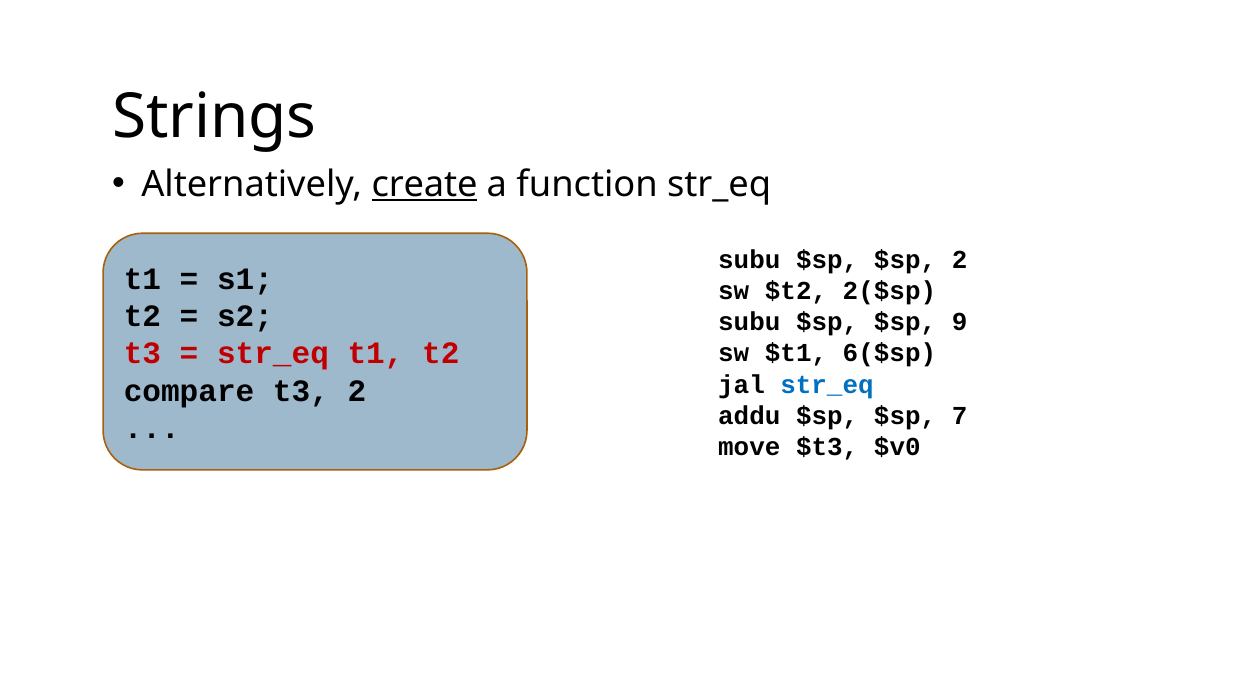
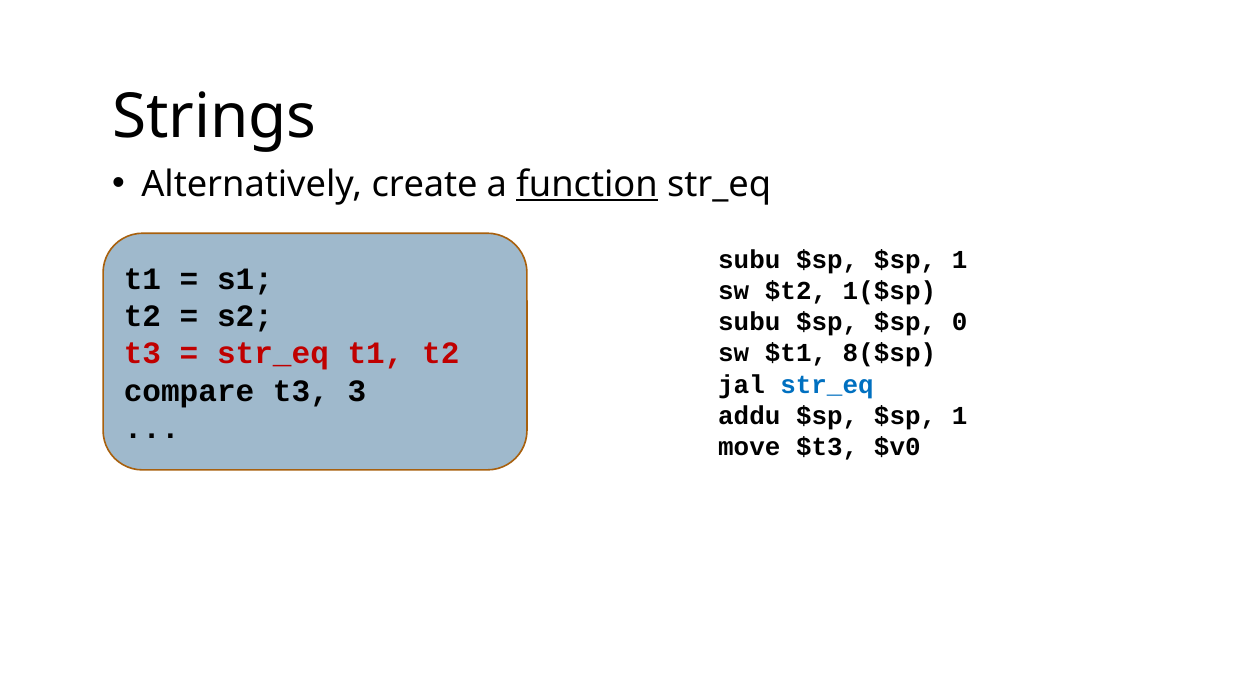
create underline: present -> none (424, 185)
function underline: none -> present (587, 185)
subu $sp $sp 2: 2 -> 1 (960, 260)
2($sp: 2($sp -> 1($sp (889, 291)
9: 9 -> 0 (960, 322)
6($sp: 6($sp -> 8($sp (889, 353)
t3 2: 2 -> 3 (357, 391)
addu $sp $sp 7: 7 -> 1 (960, 416)
